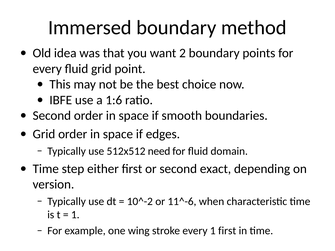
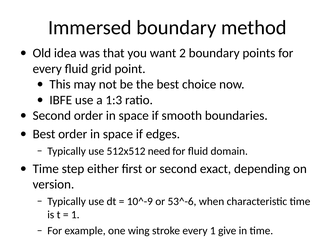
1:6: 1:6 -> 1:3 (114, 100)
Grid: Grid -> Best (44, 134)
10^-2: 10^-2 -> 10^-9 (140, 202)
11^-6: 11^-6 -> 53^-6 (182, 202)
1 first: first -> give (227, 231)
